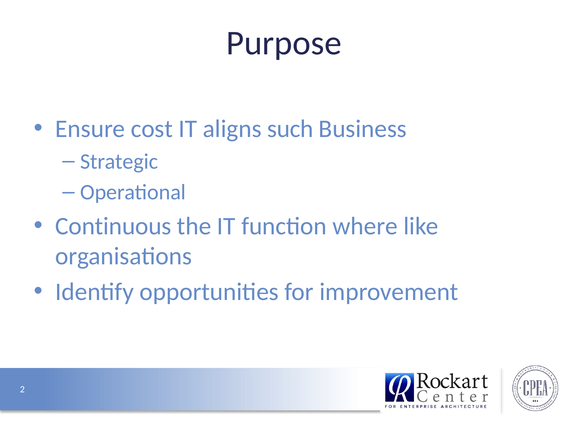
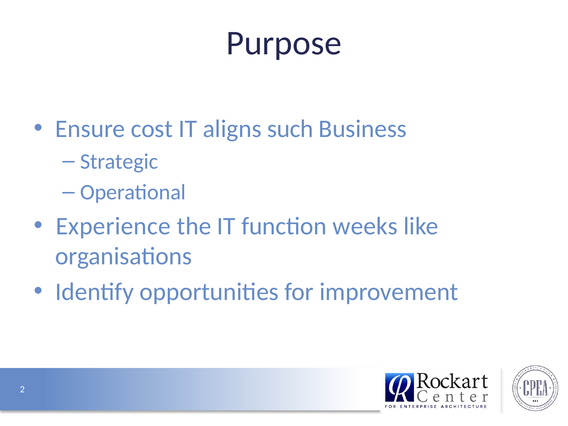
Continuous: Continuous -> Experience (113, 226)
where: where -> weeks (365, 226)
